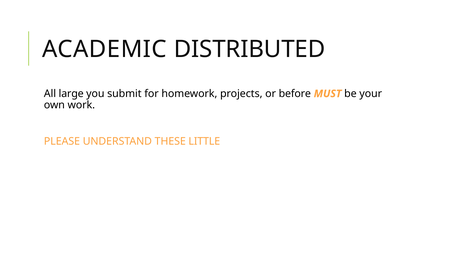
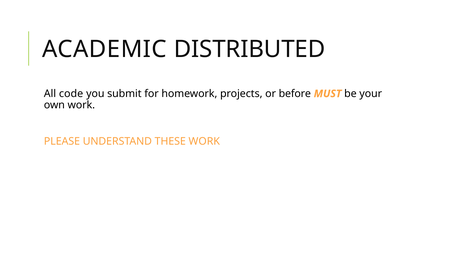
large: large -> code (71, 94)
THESE LITTLE: LITTLE -> WORK (204, 141)
